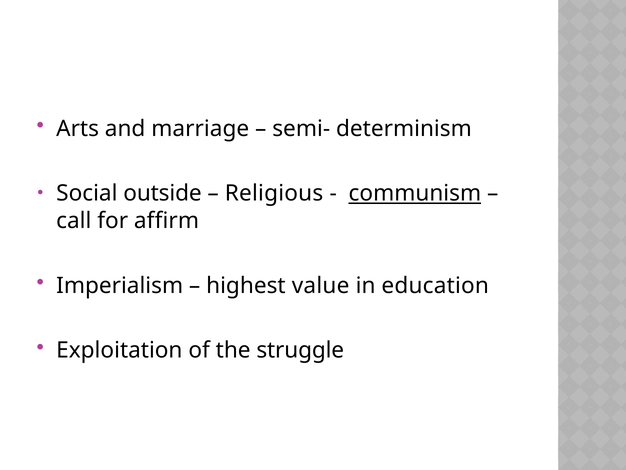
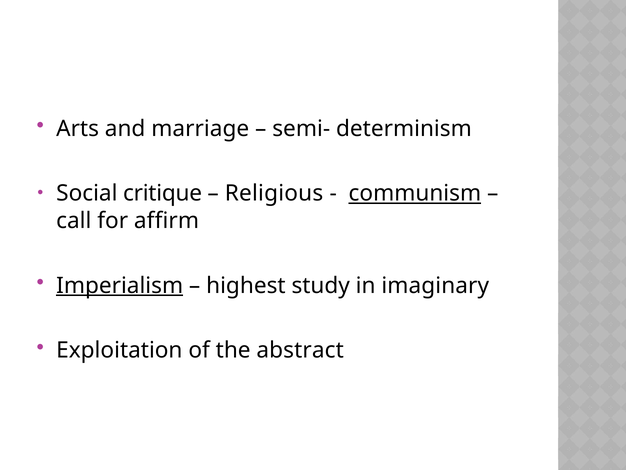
outside: outside -> critique (163, 193)
Imperialism underline: none -> present (120, 285)
value: value -> study (321, 285)
education: education -> imaginary (435, 285)
struggle: struggle -> abstract (300, 350)
